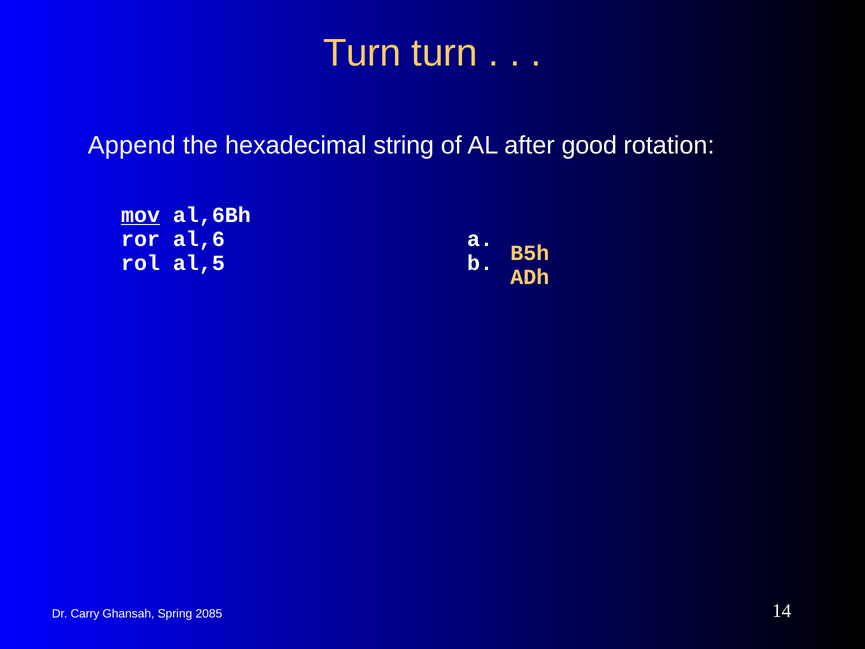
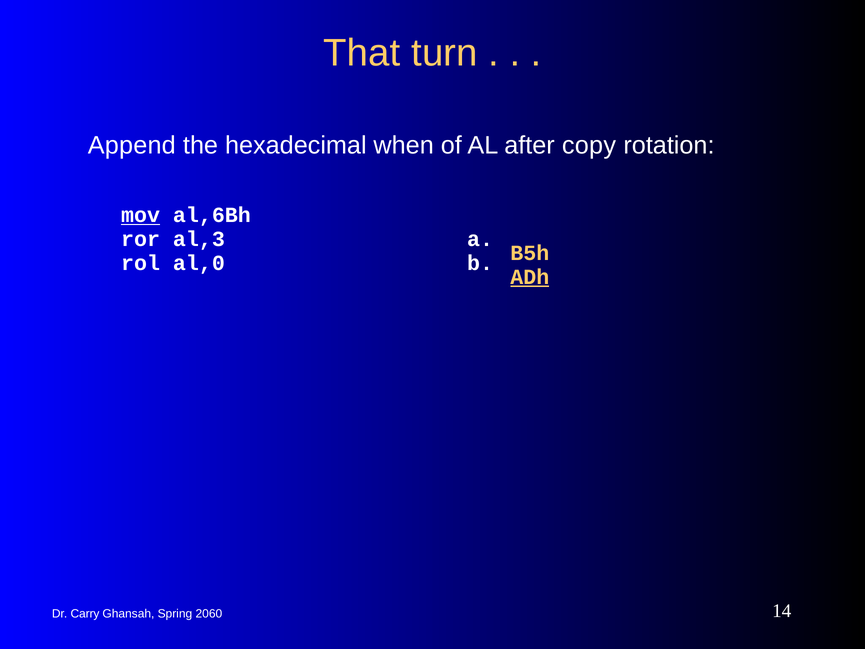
Turn: Turn -> That (362, 53)
string: string -> when (404, 145)
good: good -> copy (589, 145)
al,6: al,6 -> al,3 (199, 239)
al,5: al,5 -> al,0 (199, 263)
ADh underline: none -> present (530, 277)
2085: 2085 -> 2060 (209, 614)
